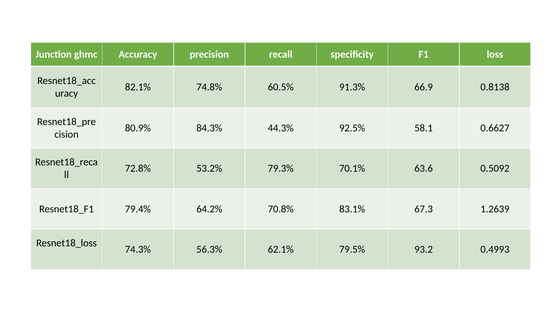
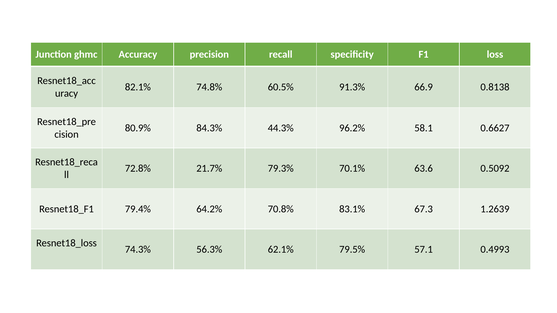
92.5%: 92.5% -> 96.2% (352, 128)
53.2%: 53.2% -> 21.7% (209, 169)
93.2: 93.2 -> 57.1 (424, 250)
